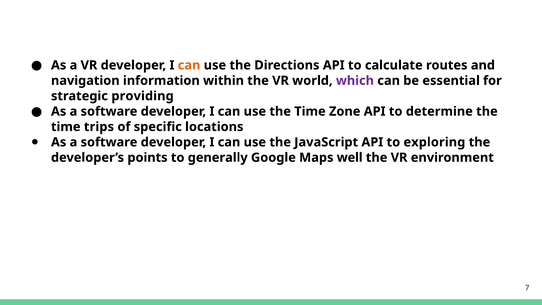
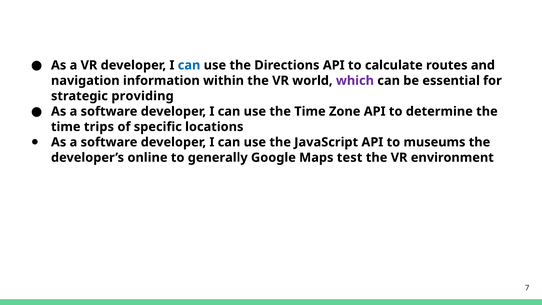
can colour: orange -> blue (189, 65)
exploring: exploring -> museums (434, 142)
points: points -> online (147, 158)
well: well -> test (350, 158)
